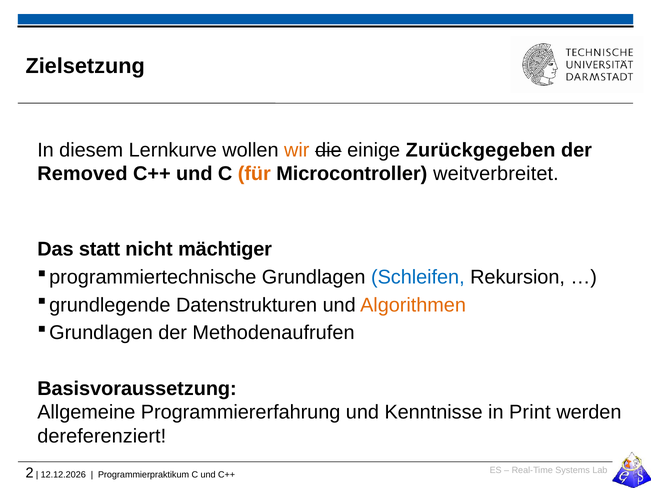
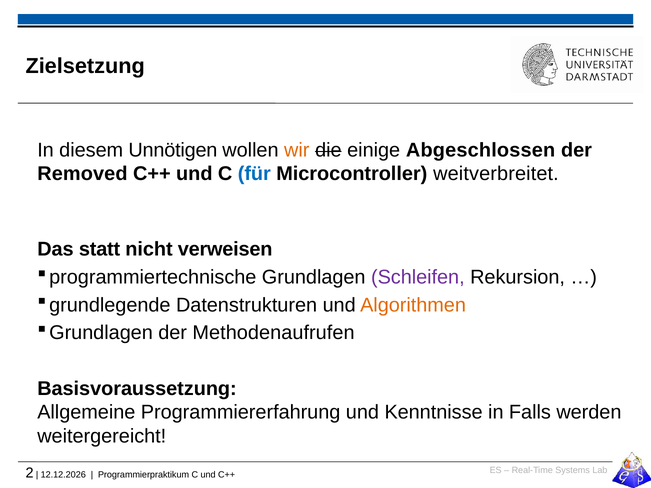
Lernkurve: Lernkurve -> Unnötigen (173, 150)
Zurückgegeben: Zurückgegeben -> Abgeschlossen (481, 150)
für colour: orange -> blue (254, 174)
mächtiger: mächtiger -> verweisen (225, 250)
Schleifen colour: blue -> purple (418, 277)
Print: Print -> Falls (530, 413)
dereferenziert: dereferenziert -> weitergereicht (102, 436)
